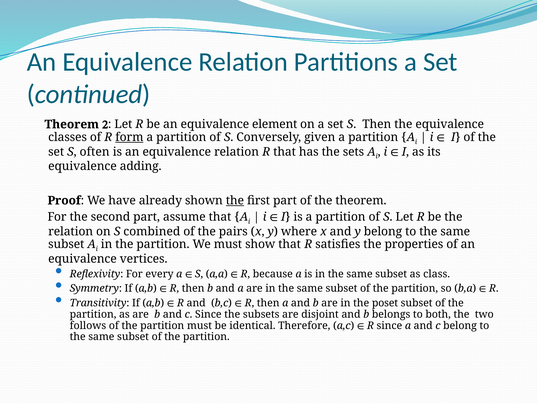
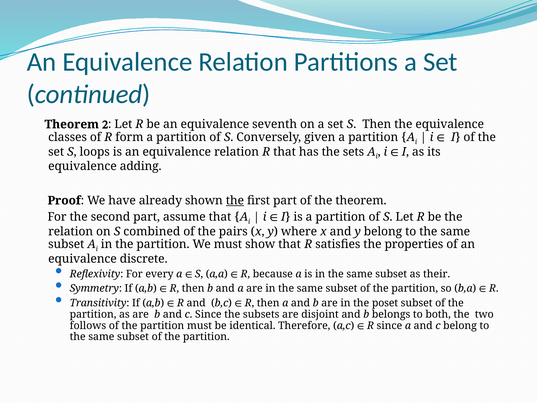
element: element -> seventh (275, 124)
form underline: present -> none (129, 137)
often: often -> loops (95, 152)
vertices: vertices -> discrete (144, 259)
class: class -> their (437, 274)
